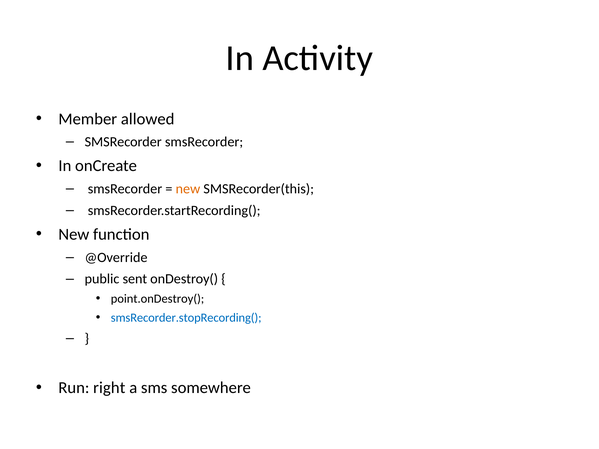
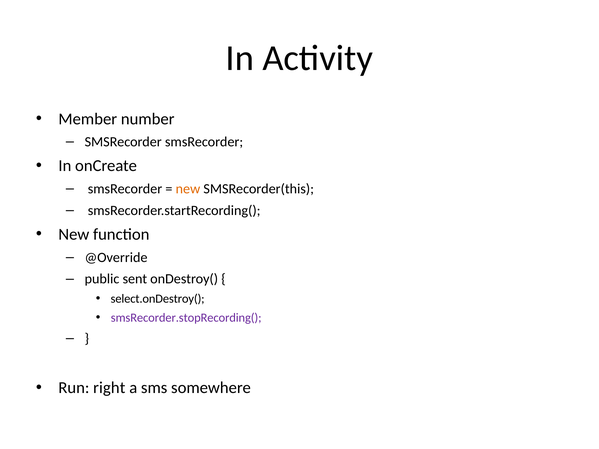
allowed: allowed -> number (148, 119)
point.onDestroy(: point.onDestroy( -> select.onDestroy( (158, 299)
smsRecorder.stopRecording( colour: blue -> purple (186, 318)
